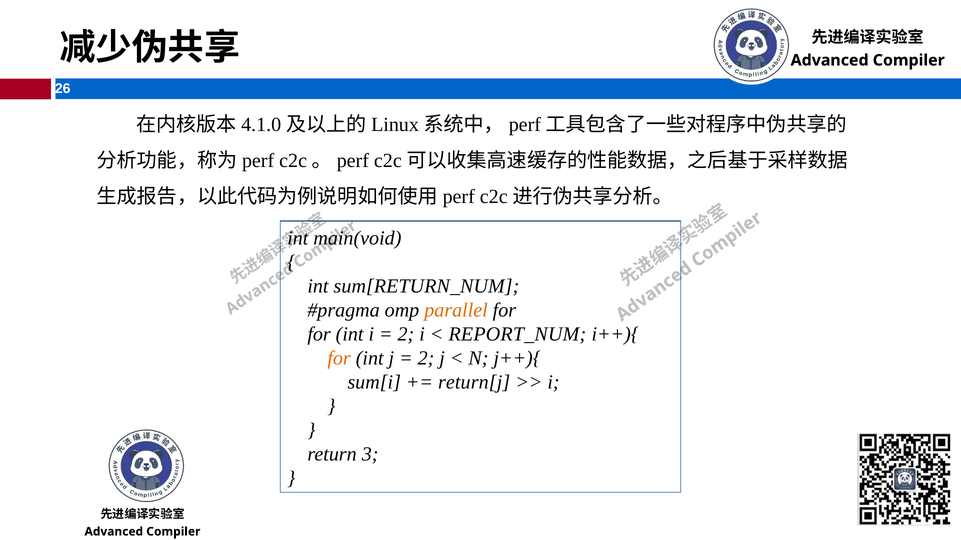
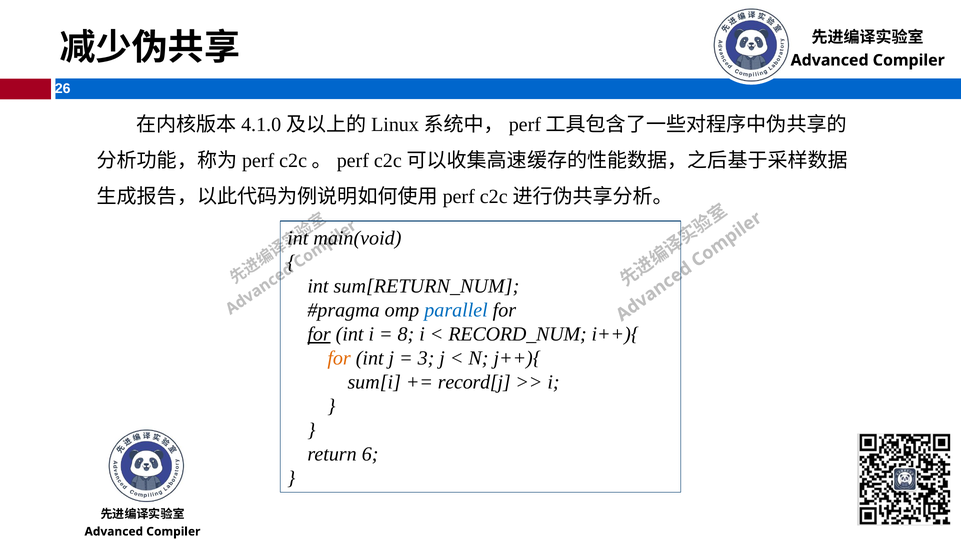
parallel colour: orange -> blue (456, 310)
for underline: none -> present (319, 334)
2: 2 -> 8 (406, 334)
REPORT_NUM: REPORT_NUM -> RECORD_NUM (518, 334)
2: 2 -> 3 (426, 358)
return[j: return[j -> record[j (474, 382)
3: 3 -> 6 (370, 455)
